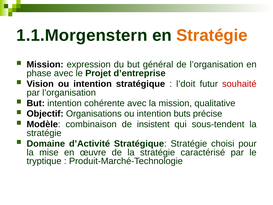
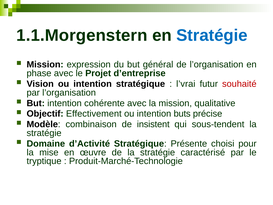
Stratégie colour: orange -> blue (212, 35)
l’doit: l’doit -> l’vrai (186, 84)
Organisations: Organisations -> Effectivement (94, 114)
Stratégique Stratégie: Stratégie -> Présente (189, 143)
